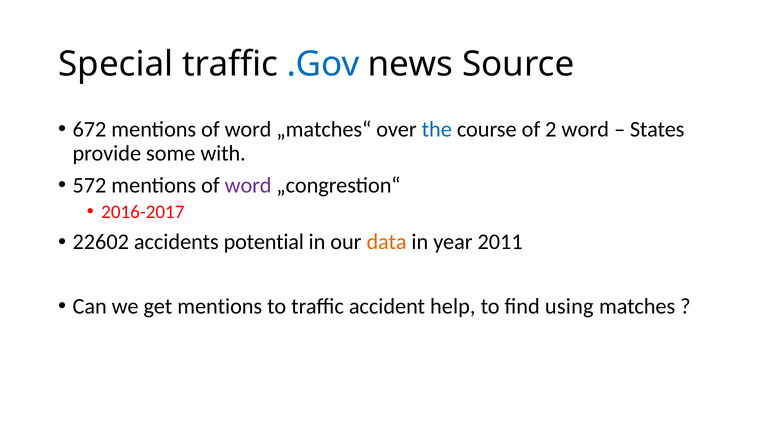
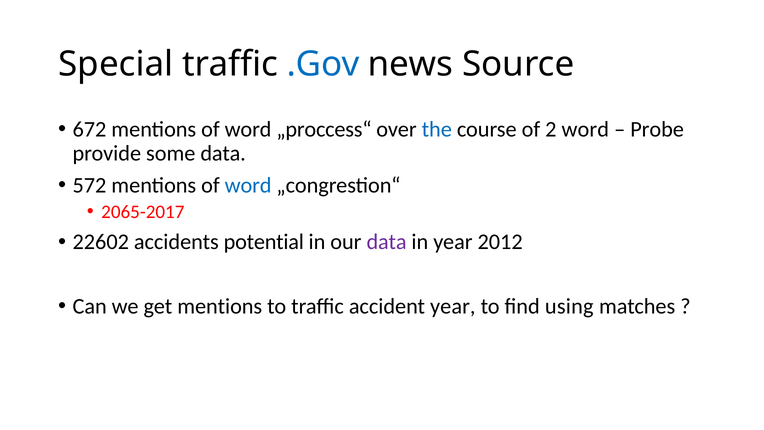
„matches“: „matches“ -> „proccess“ (324, 129)
States: States -> Probe (657, 129)
some with: with -> data (223, 153)
word colour: purple -> blue (248, 185)
2016-2017: 2016-2017 -> 2065-2017 (143, 212)
data colour: orange -> purple (387, 242)
2011: 2011 -> 2012 (500, 242)
accident help: help -> year (453, 306)
